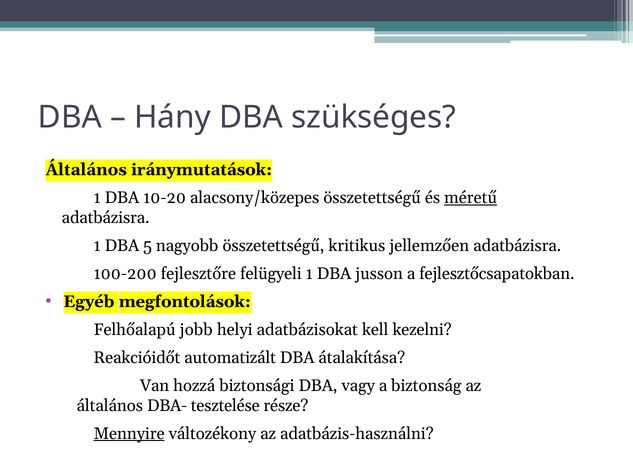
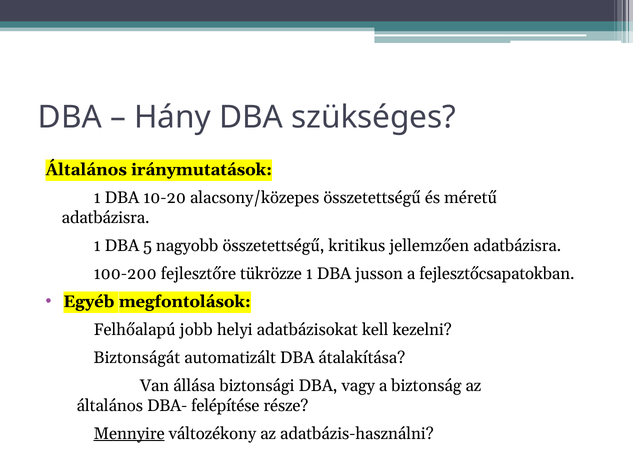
méretű underline: present -> none (471, 197)
felügyeli: felügyeli -> tükrözze (271, 273)
Reakcióidőt: Reakcióidőt -> Biztonságát (137, 357)
hozzá: hozzá -> állása (194, 385)
tesztelése: tesztelése -> felépítése (225, 405)
